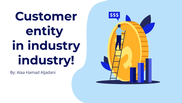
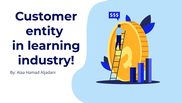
in industry: industry -> learning (54, 45)
